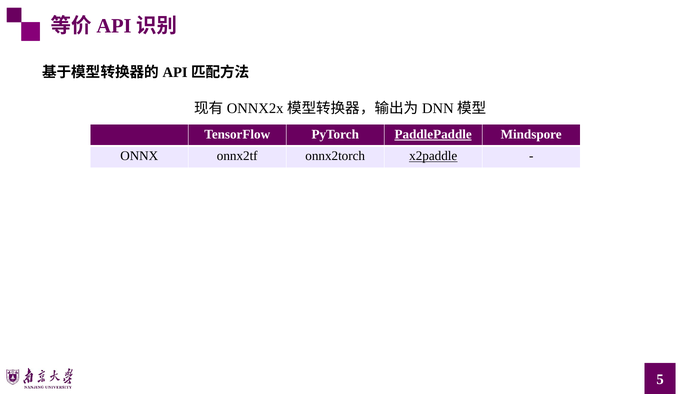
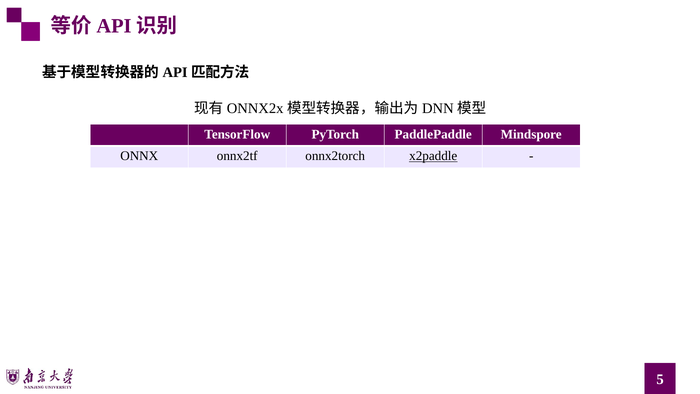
PaddlePaddle underline: present -> none (433, 134)
